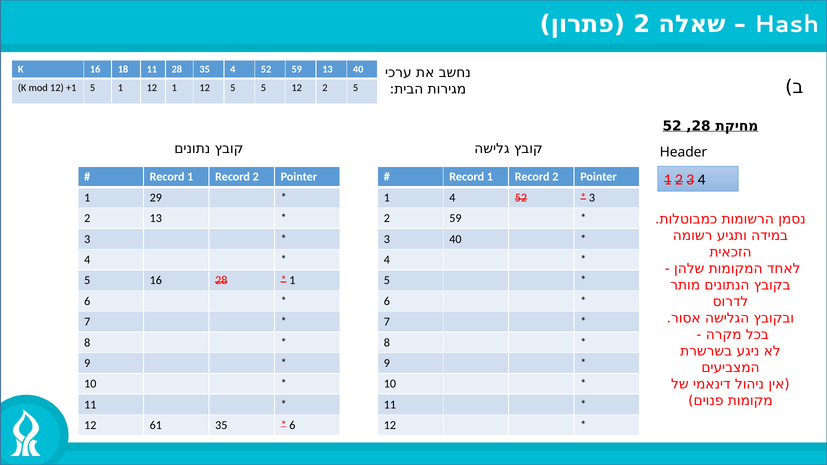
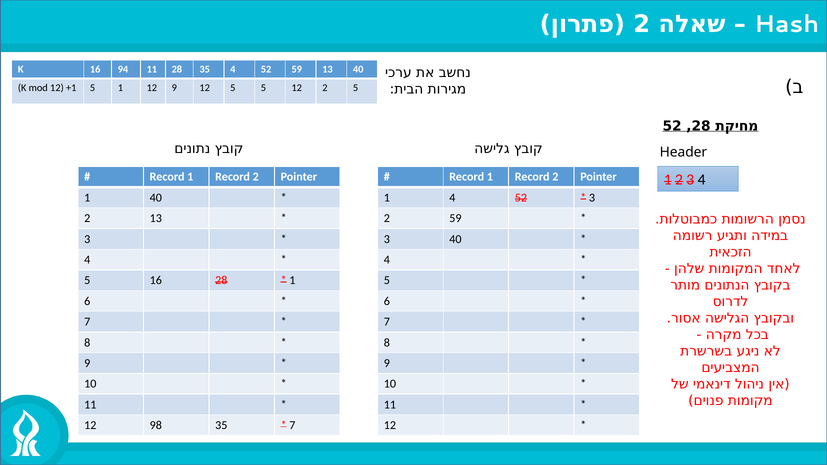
18: 18 -> 94 (123, 69)
12 1: 1 -> 9 (174, 88)
1 29: 29 -> 40 (156, 198)
61: 61 -> 98 (156, 426)
6: 6 -> 7 (292, 426)
